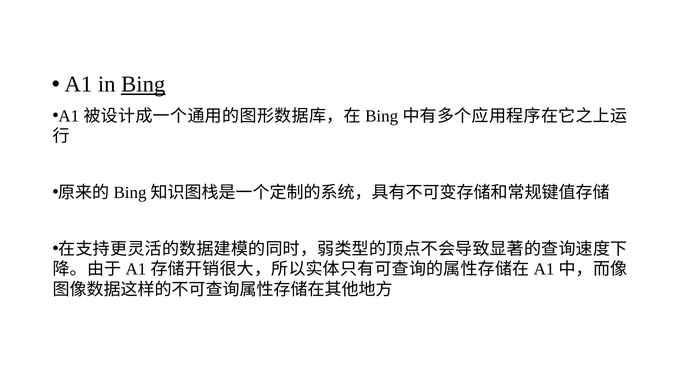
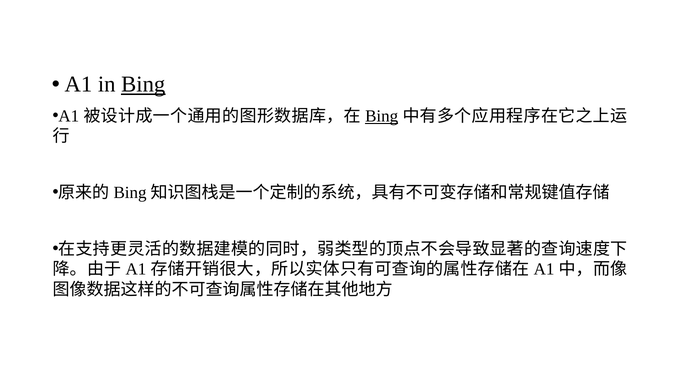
Bing underline: none -> present (382, 116)
